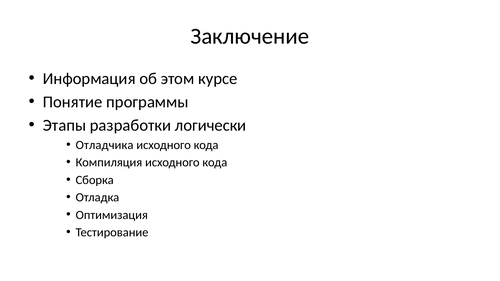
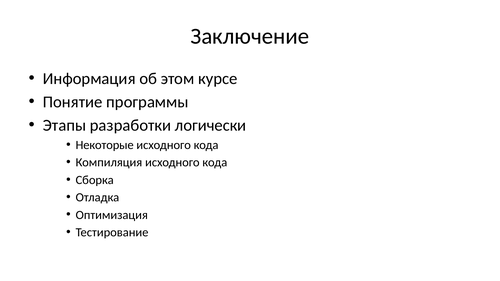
Отладчика: Отладчика -> Некоторые (105, 145)
